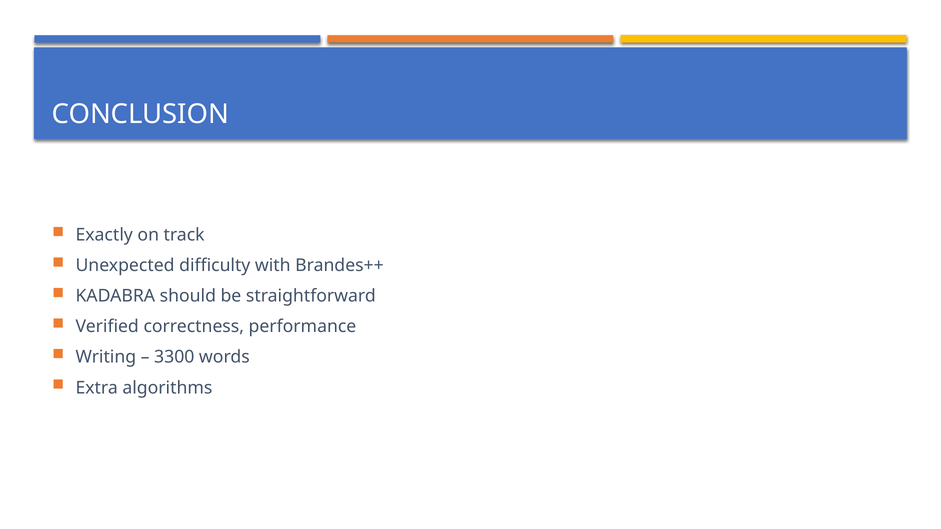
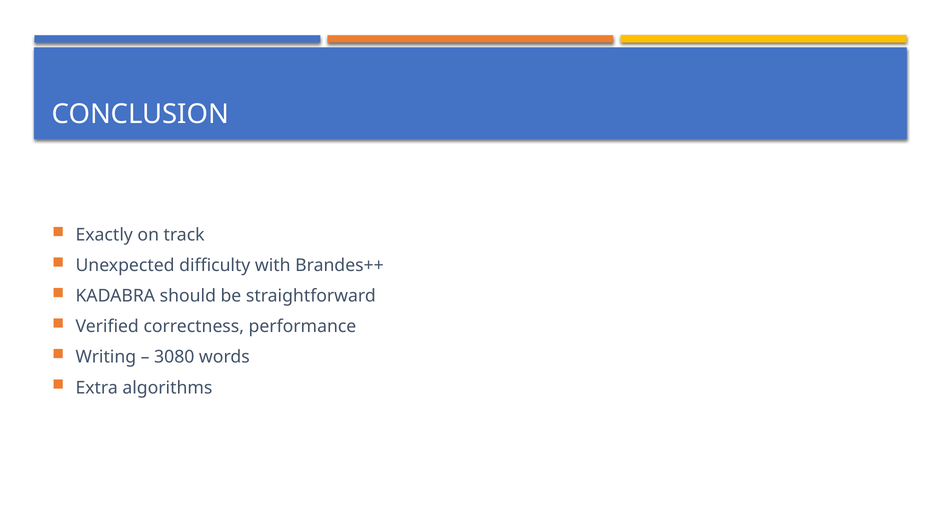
3300: 3300 -> 3080 (174, 357)
